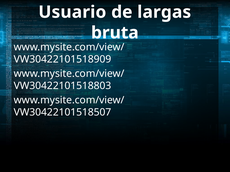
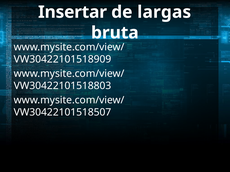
Usuario: Usuario -> Insertar (72, 12)
